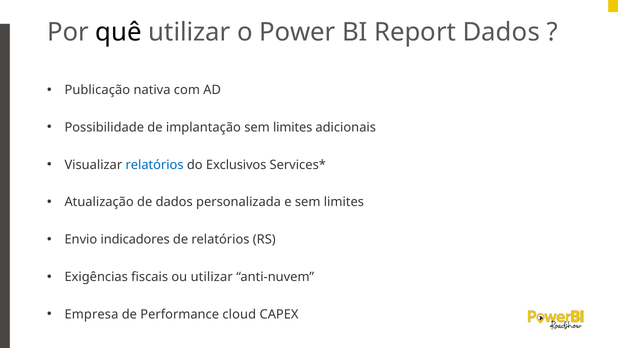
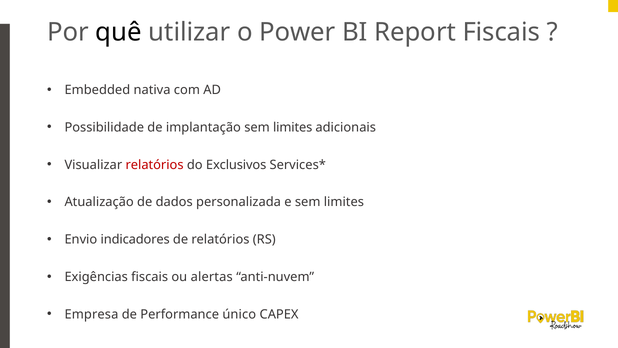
Report Dados: Dados -> Fiscais (501, 32)
Publicação: Publicação -> Embedded (97, 90)
relatórios colour: blue -> red (155, 165)
ou utilizar: utilizar -> alertas (212, 277)
cloud: cloud -> único (239, 314)
